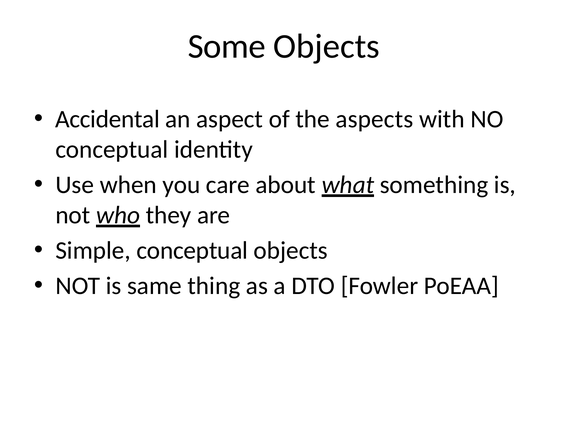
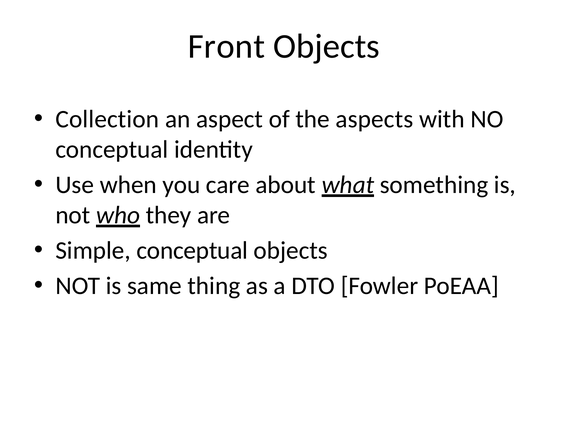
Some: Some -> Front (226, 46)
Accidental: Accidental -> Collection (107, 119)
